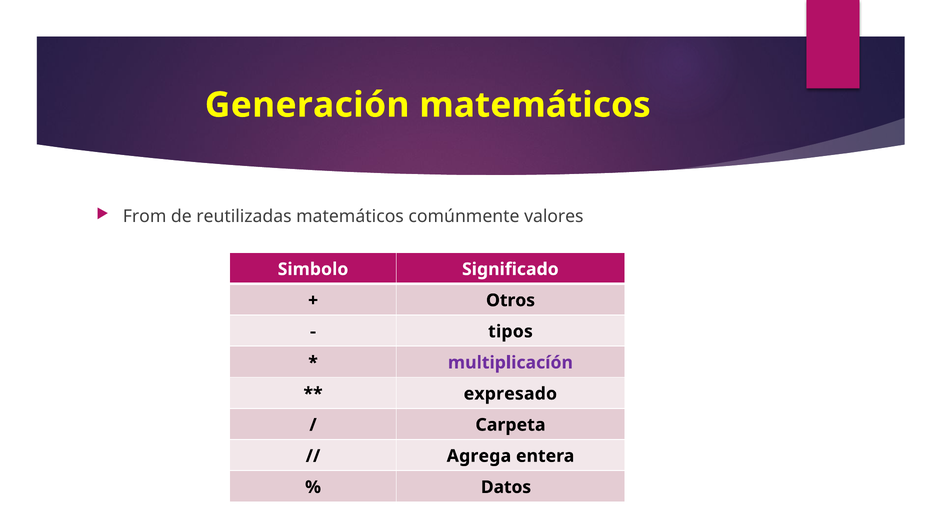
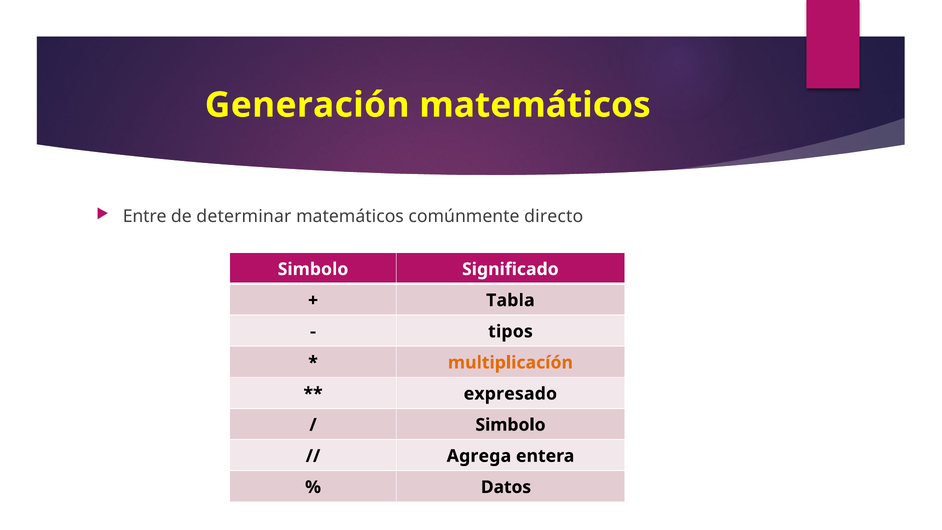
From: From -> Entre (145, 217)
reutilizadas: reutilizadas -> determinar (244, 217)
valores: valores -> directo (554, 217)
Otros: Otros -> Tabla (510, 300)
multiplicacíón colour: purple -> orange (510, 363)
Carpeta: Carpeta -> Simbolo (511, 425)
